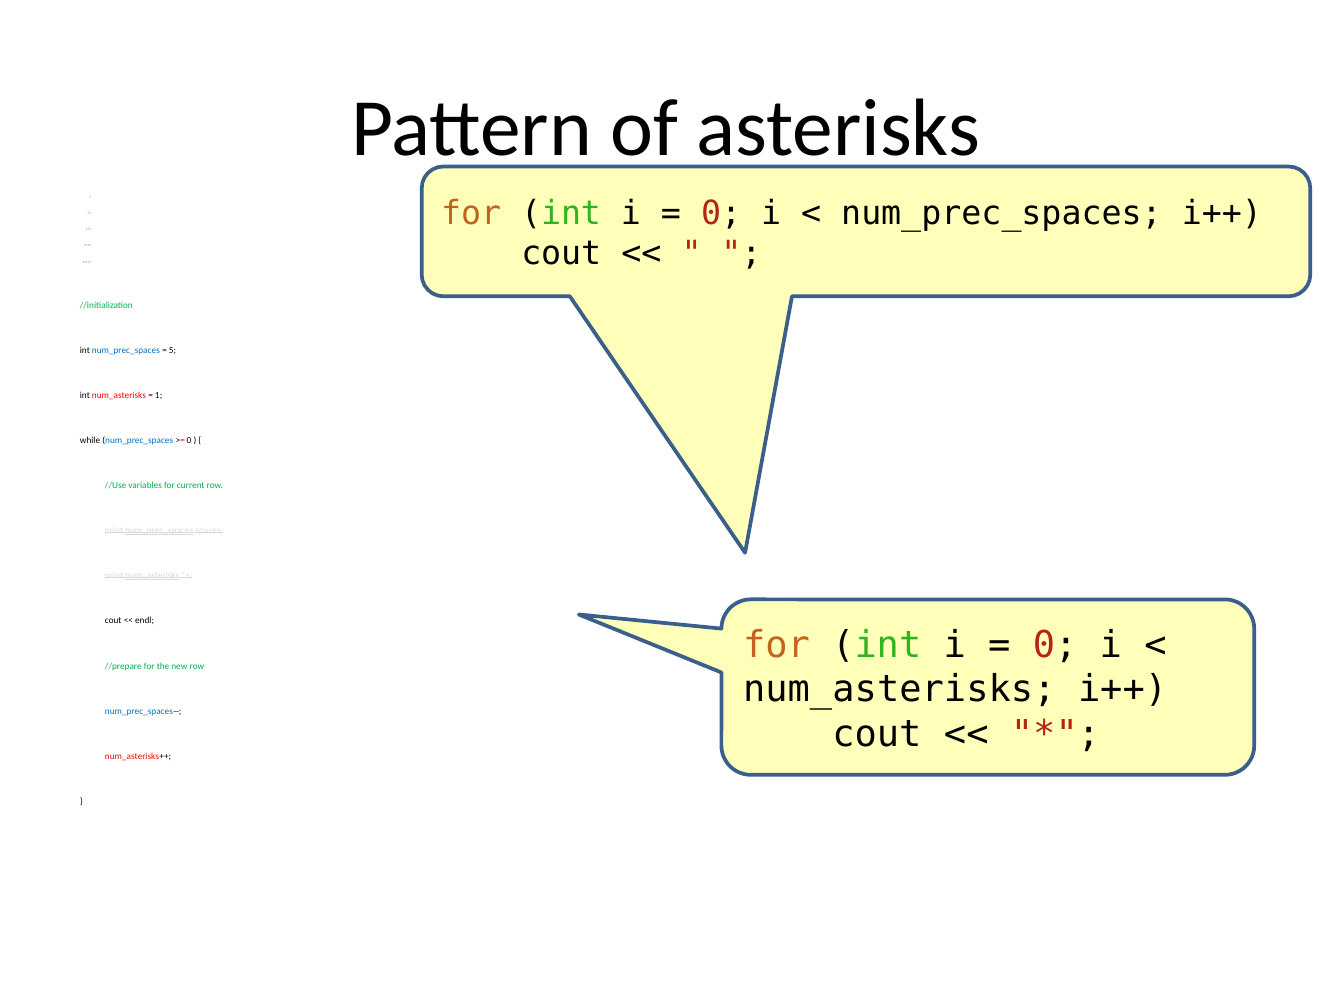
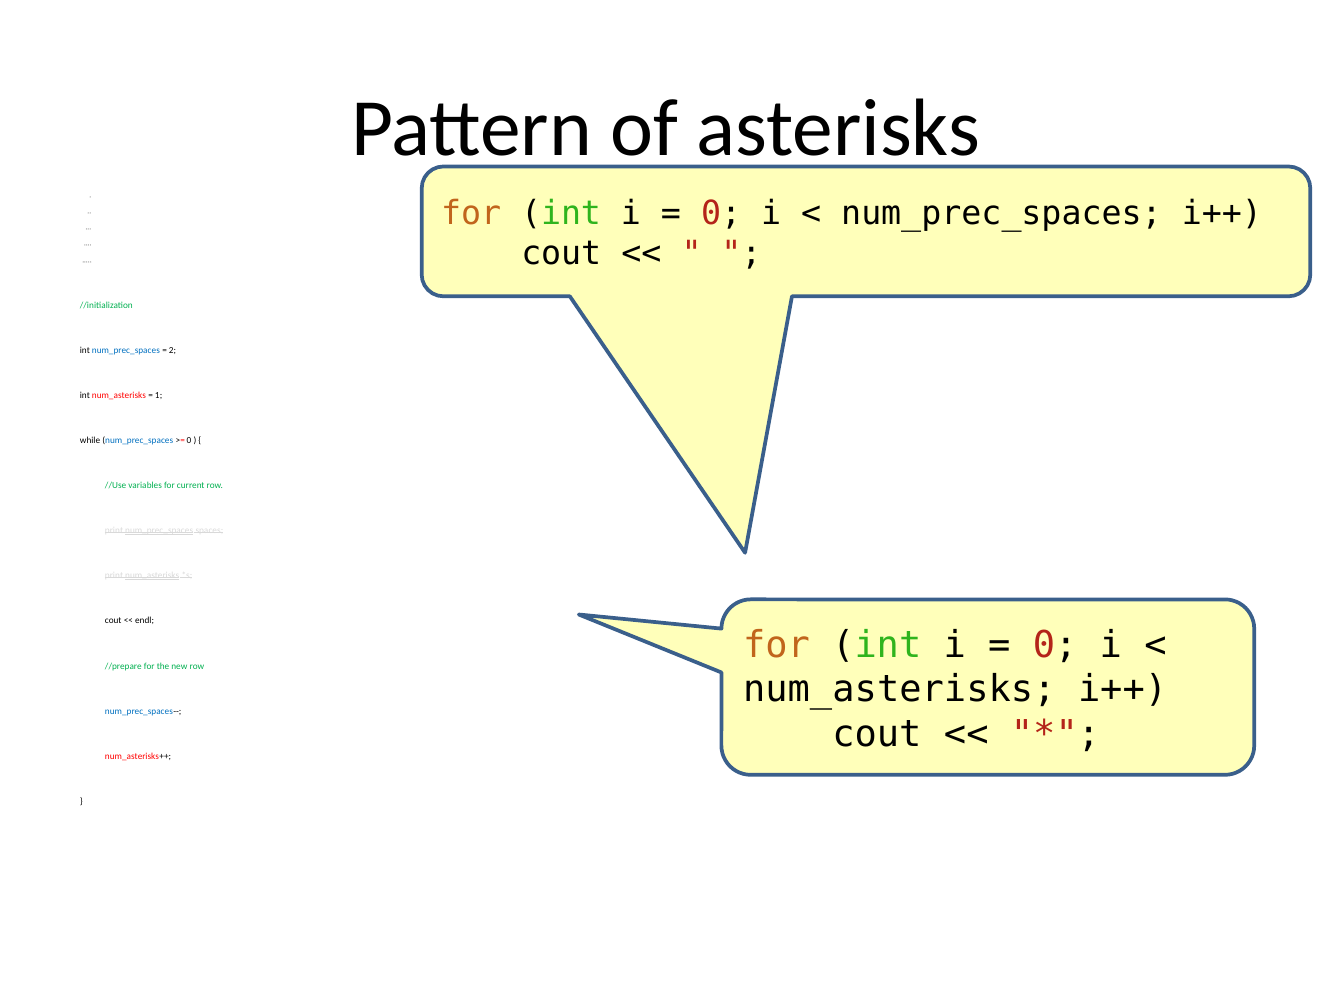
5: 5 -> 2 (173, 350)
